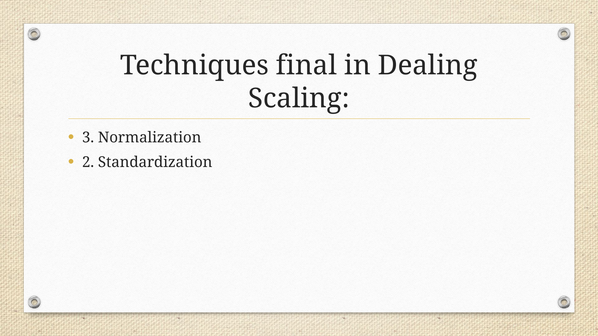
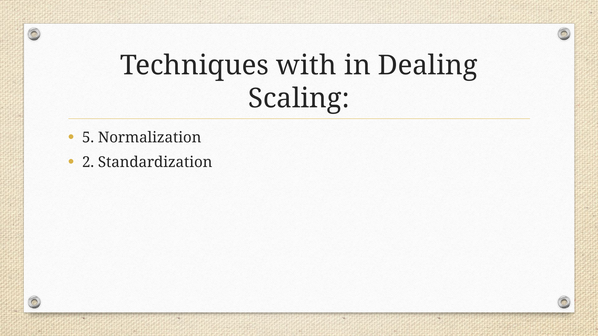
final: final -> with (306, 66)
3: 3 -> 5 (88, 138)
